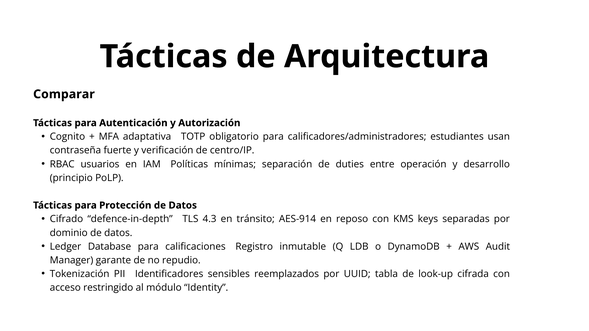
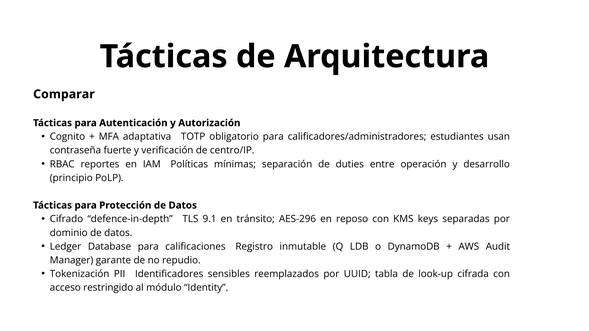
usuarios: usuarios -> reportes (100, 164)
4.3: 4.3 -> 9.1 (210, 219)
AES-914: AES-914 -> AES-296 (297, 219)
